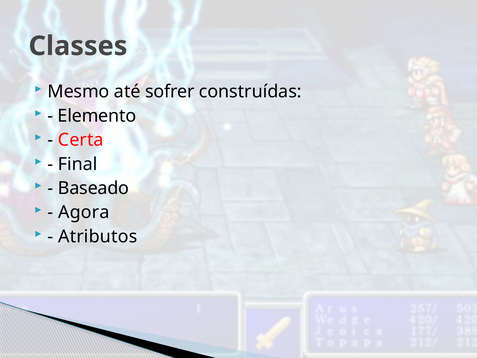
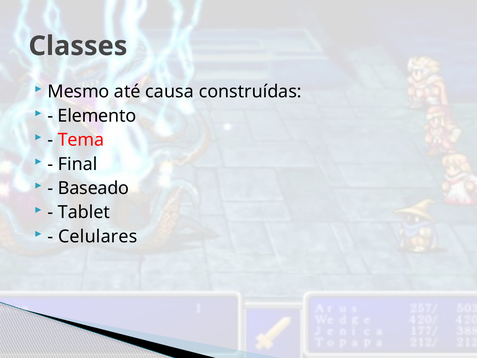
sofrer: sofrer -> causa (170, 92)
Certa: Certa -> Tema (81, 140)
Agora: Agora -> Tablet (84, 212)
Atributos: Atributos -> Celulares (98, 236)
